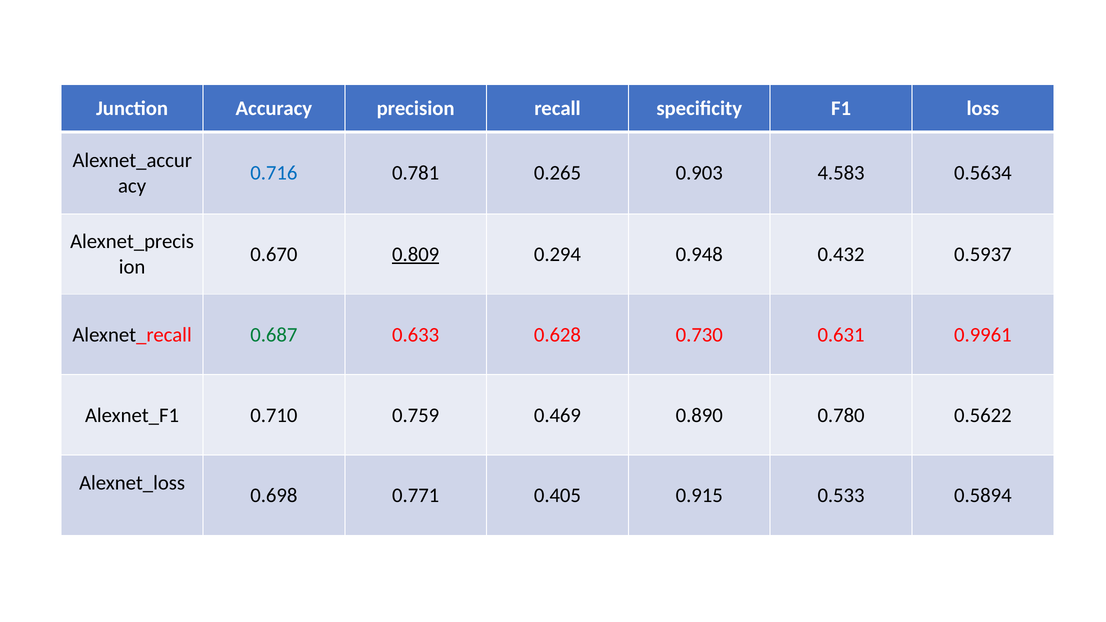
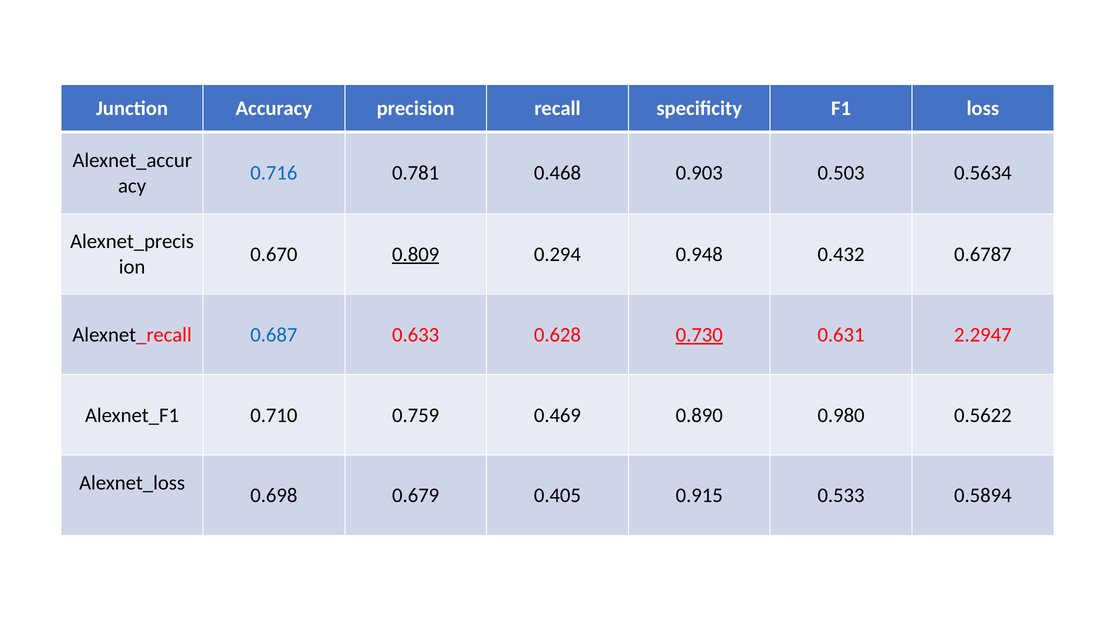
0.265: 0.265 -> 0.468 (557, 173)
4.583: 4.583 -> 0.503 (841, 173)
0.5937: 0.5937 -> 0.6787 (983, 254)
0.687 colour: green -> blue (274, 335)
0.730 underline: none -> present (699, 335)
0.9961: 0.9961 -> 2.2947 (983, 335)
0.780: 0.780 -> 0.980 (841, 415)
0.771: 0.771 -> 0.679 (416, 496)
